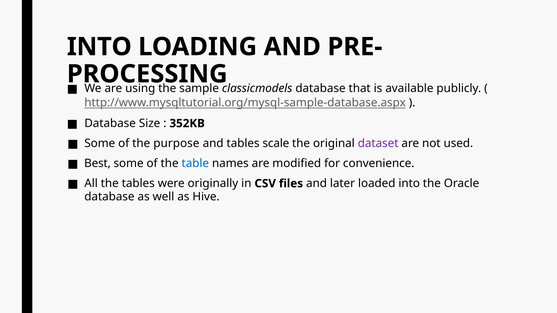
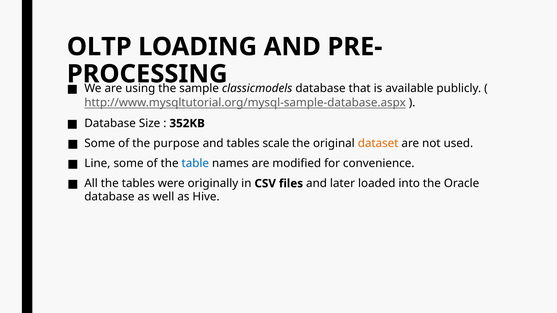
INTO: INTO -> OLTP (99, 47)
dataset colour: purple -> orange (378, 144)
Best: Best -> Line (97, 164)
